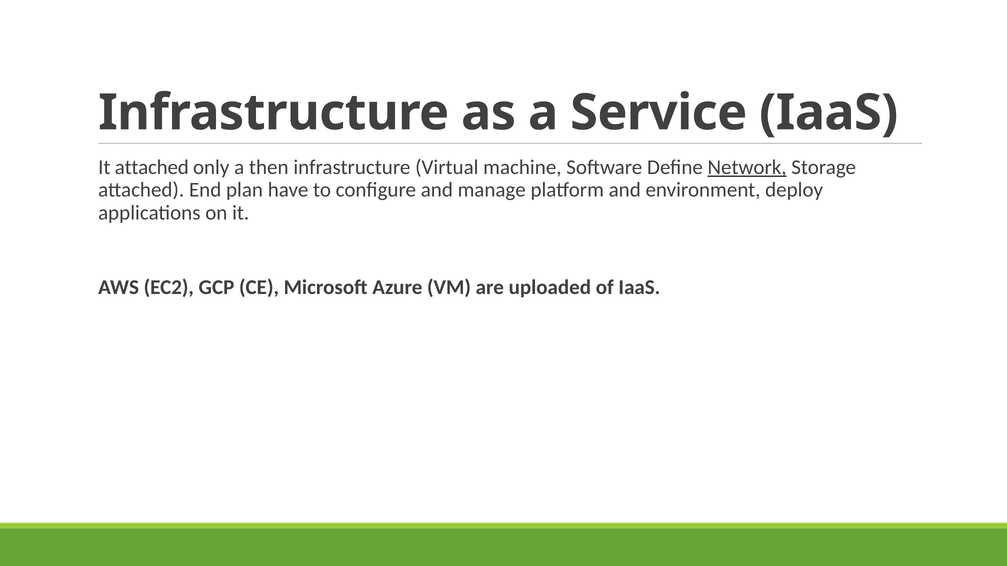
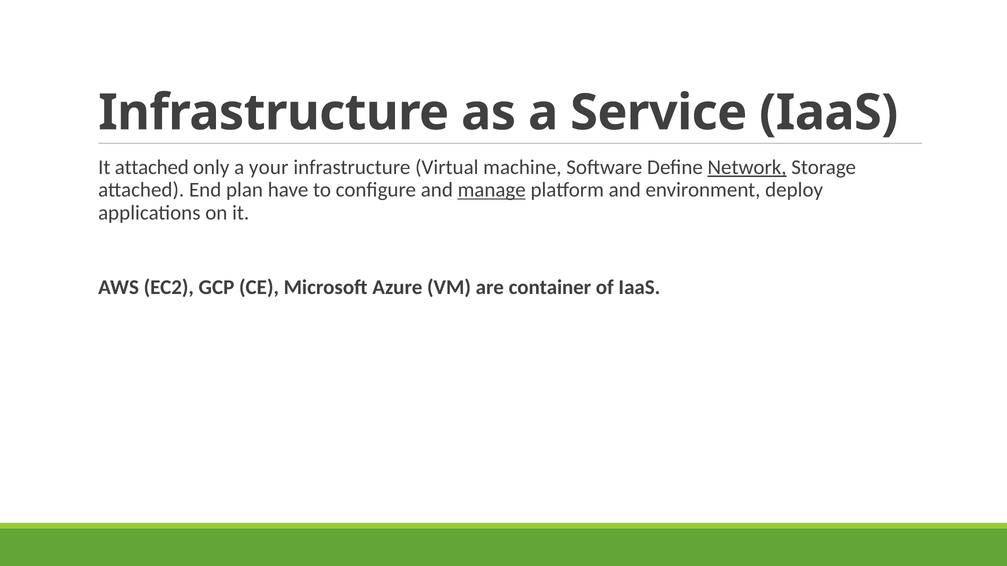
then: then -> your (269, 167)
manage underline: none -> present (492, 190)
uploaded: uploaded -> container (550, 287)
